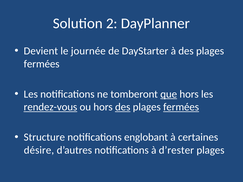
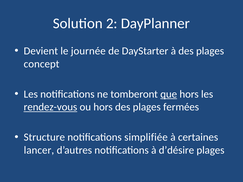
fermées: fermées -> concept (42, 64)
des underline: present -> none (123, 107)
fermées underline: present -> none (181, 107)
englobant: englobant -> simplifiée (146, 137)
désire: désire -> lancer (39, 150)
d’rester: d’rester -> d’désire (176, 150)
